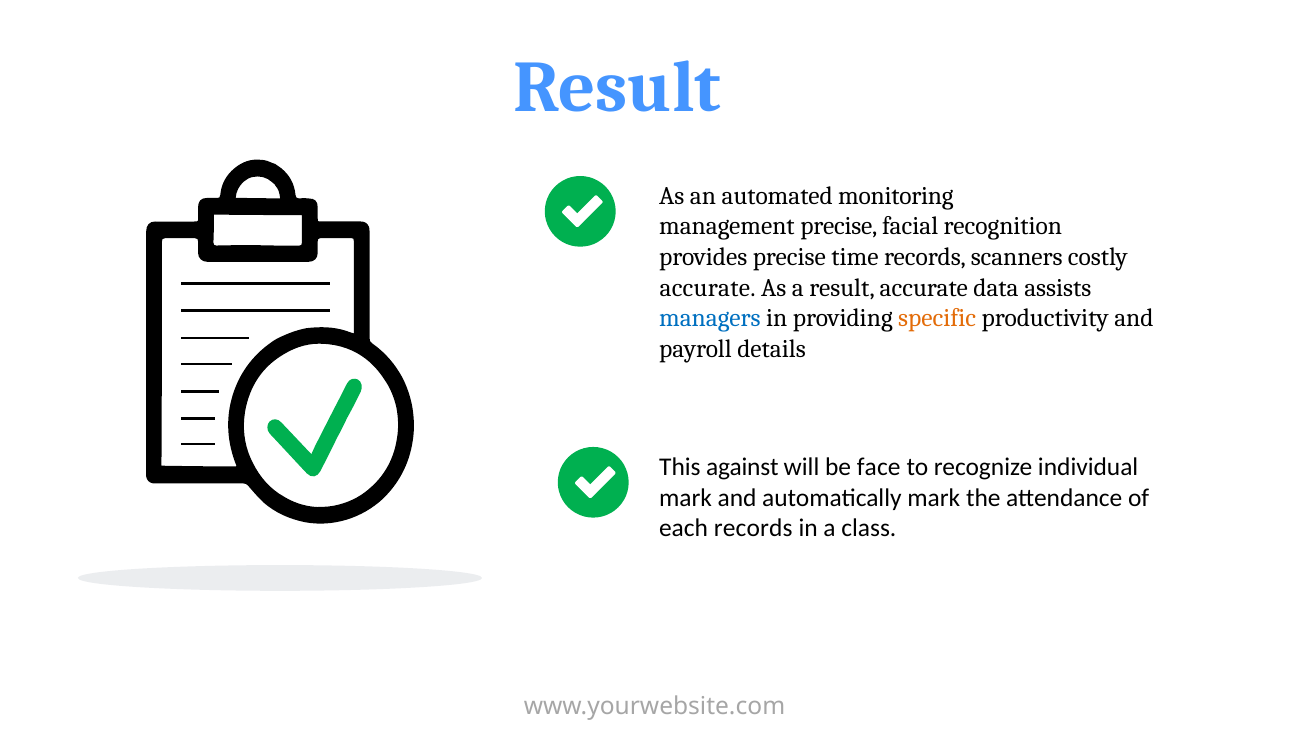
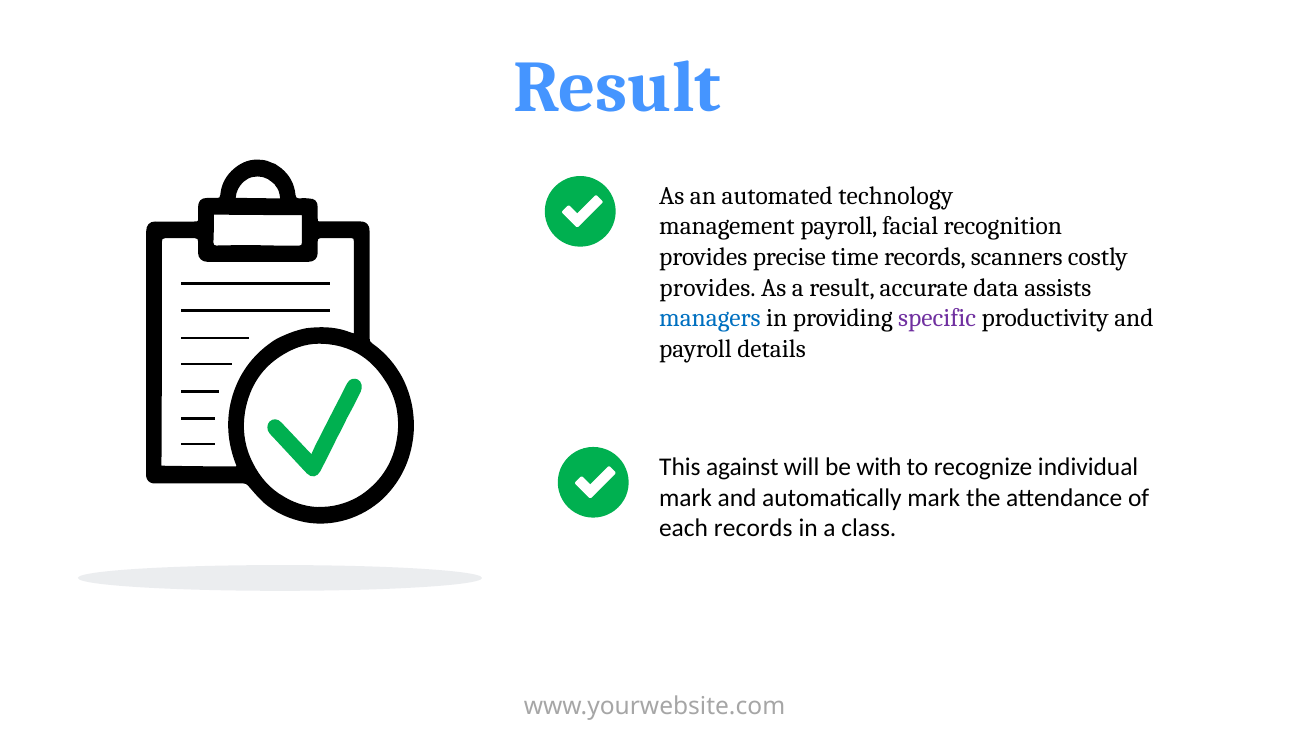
monitoring: monitoring -> technology (896, 196)
management precise: precise -> payroll (839, 226)
accurate: accurate -> provides (708, 287)
specific colour: orange -> purple (937, 318)
face: face -> with (879, 467)
